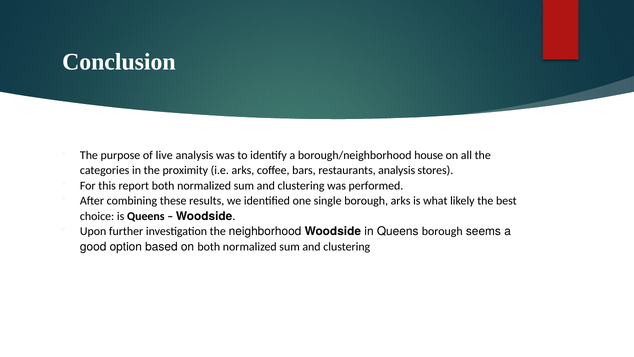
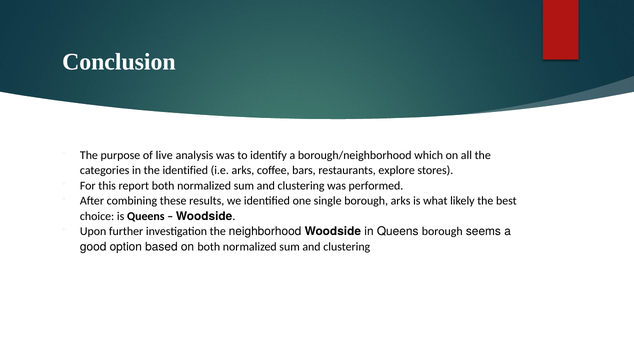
house: house -> which (429, 155)
the proximity: proximity -> identified (185, 170)
restaurants analysis: analysis -> explore (397, 170)
